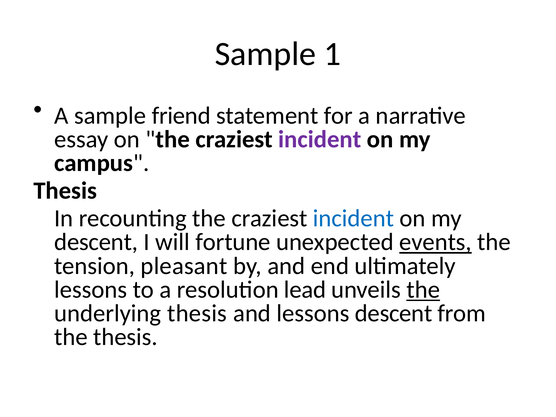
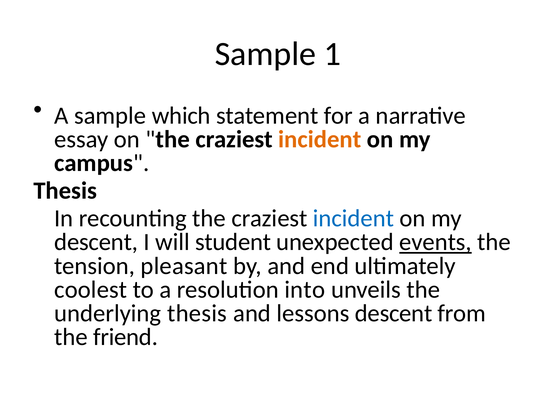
friend: friend -> which (181, 116)
incident colour: purple -> orange (320, 139)
fortune: fortune -> student (233, 242)
lessons: lessons -> coolest (91, 290)
lead: lead -> into (305, 290)
the underline: present -> none (423, 290)
the thesis: thesis -> friend (126, 337)
